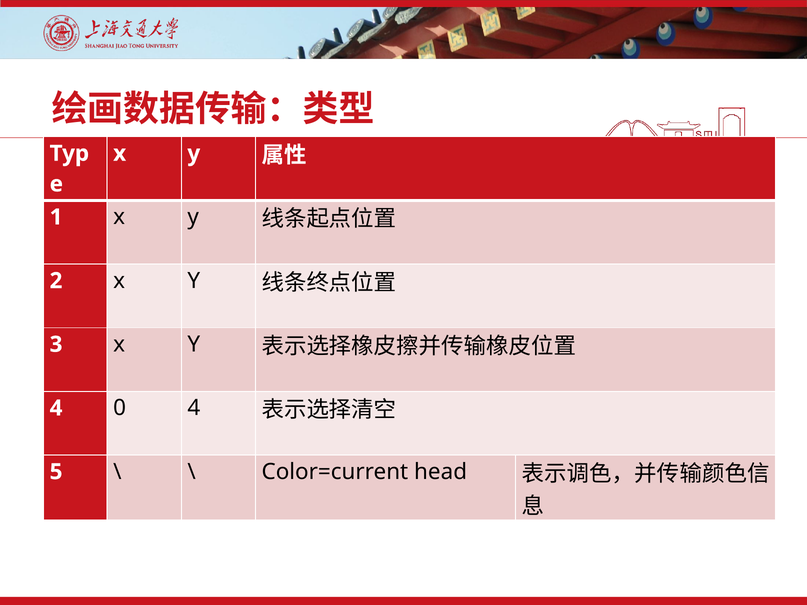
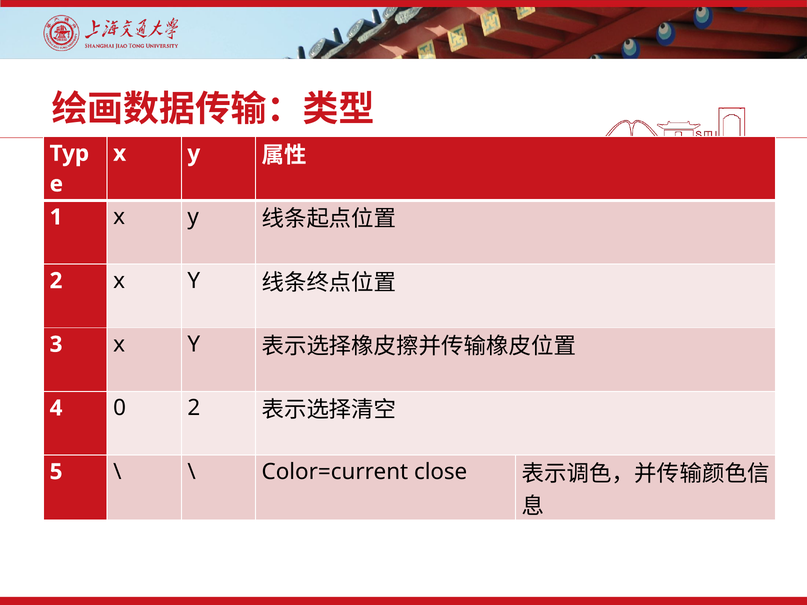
0 4: 4 -> 2 (194, 408)
head: head -> close (441, 472)
